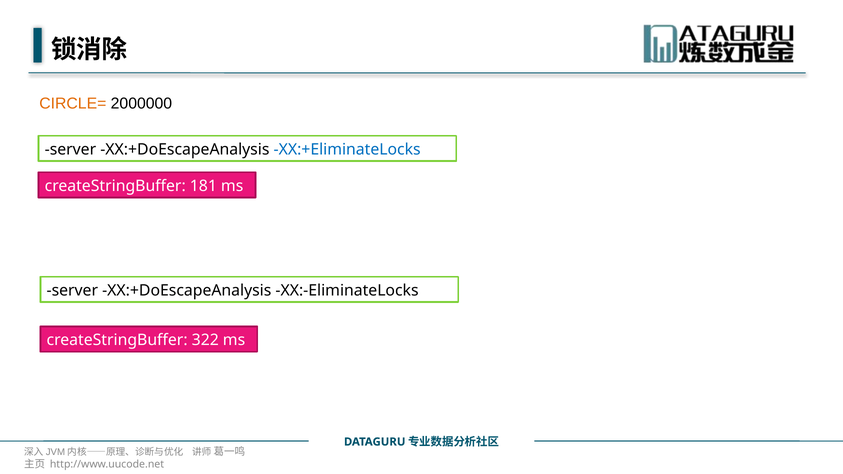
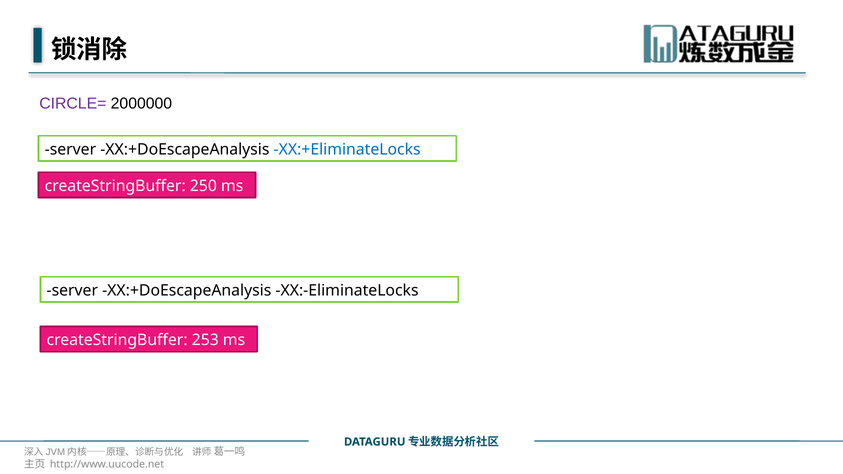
CIRCLE= colour: orange -> purple (73, 104)
181: 181 -> 250 (203, 186)
322: 322 -> 253 (205, 340)
